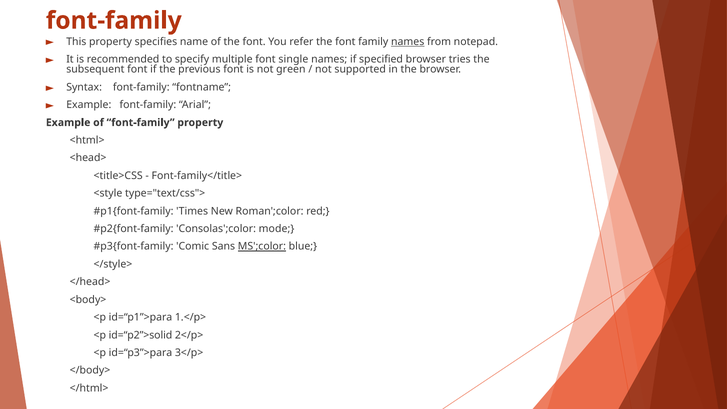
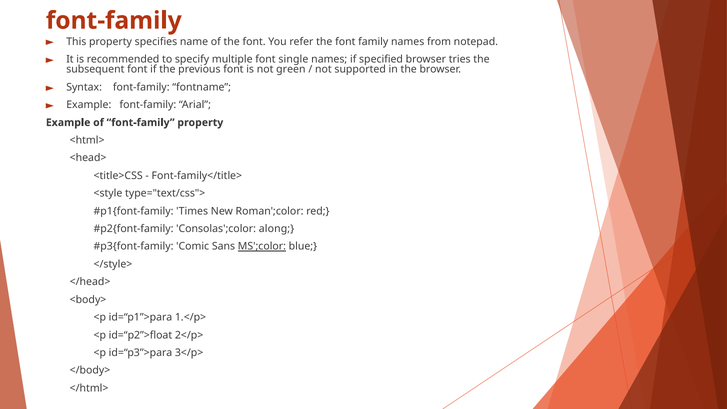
names underline: present -> none (408, 42)
mode: mode -> along (277, 229)
id=“p2”>solid: id=“p2”>solid -> id=“p2”>float (140, 335)
